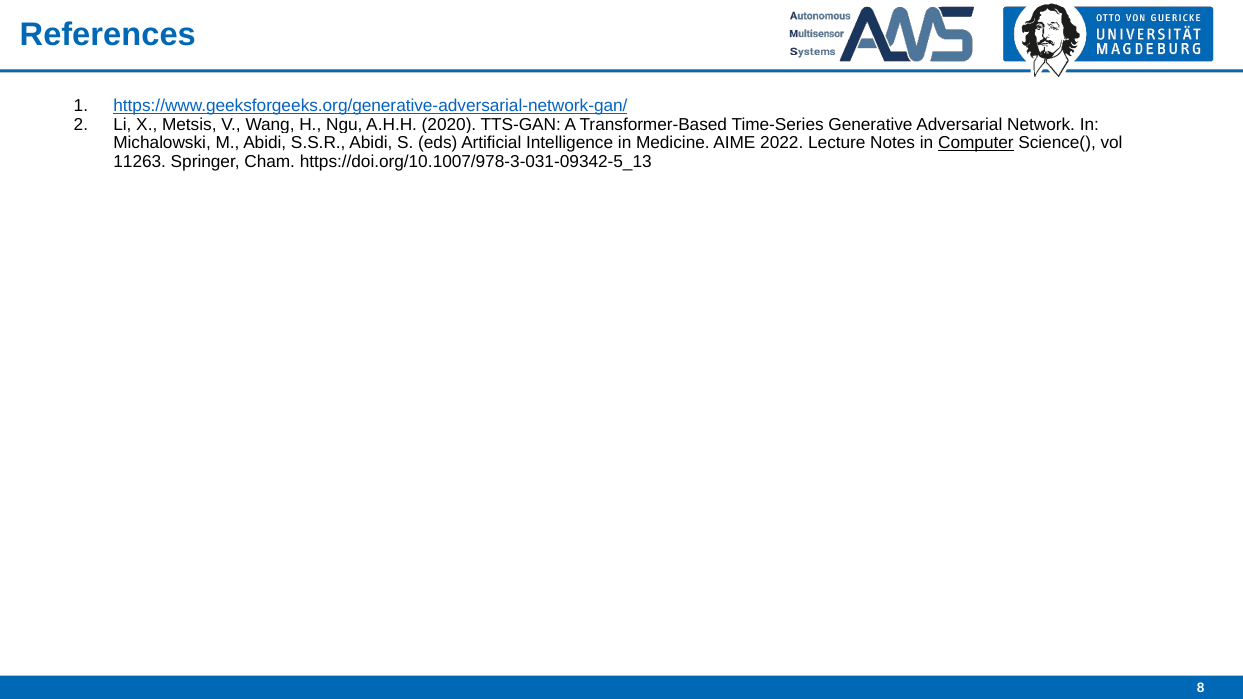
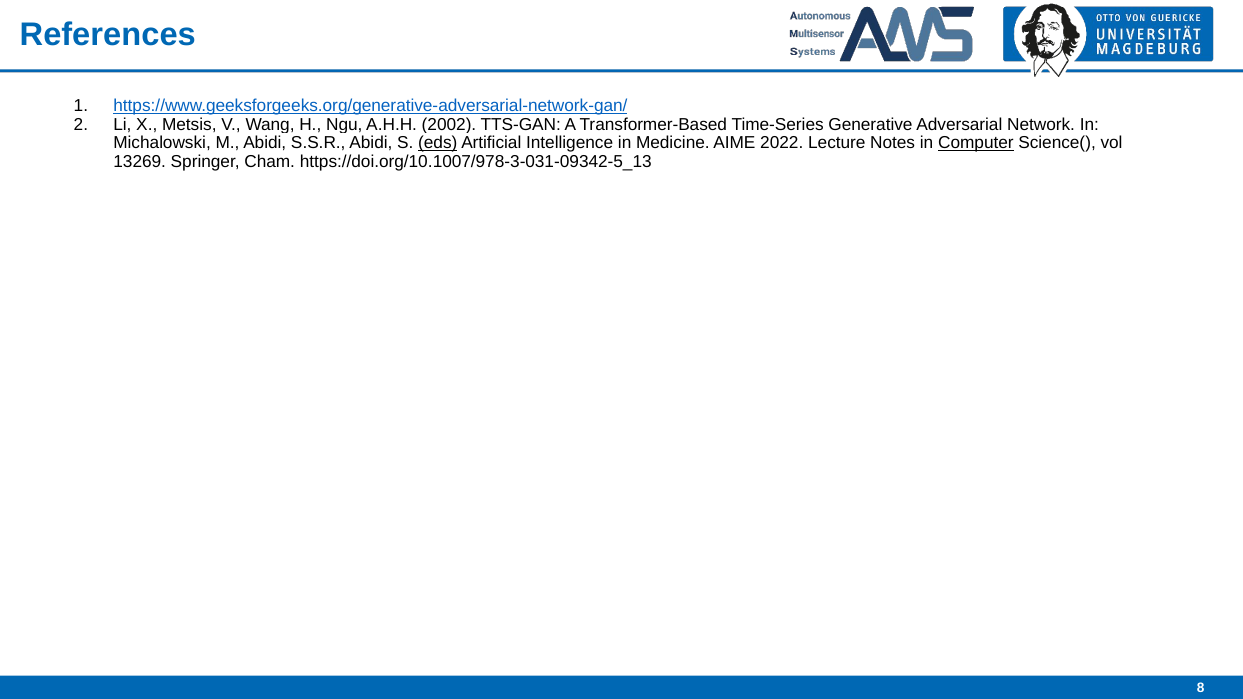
2020: 2020 -> 2002 (449, 125)
eds underline: none -> present (438, 143)
11263: 11263 -> 13269 (140, 162)
